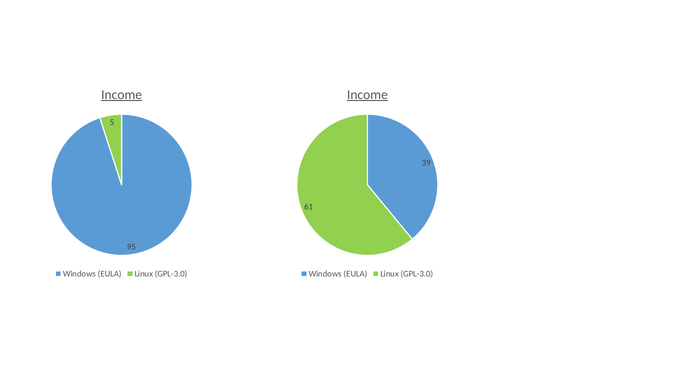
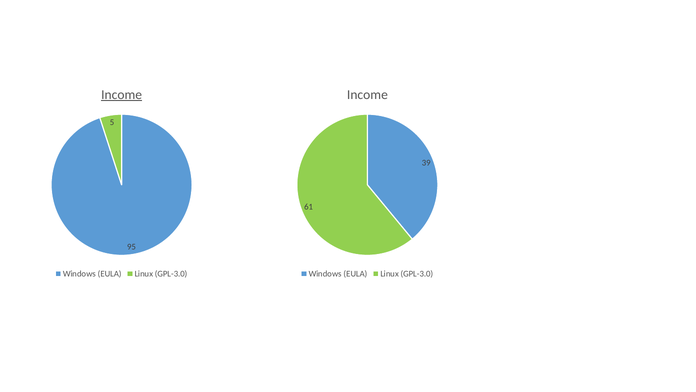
Income underline: present -> none (367, 95)
